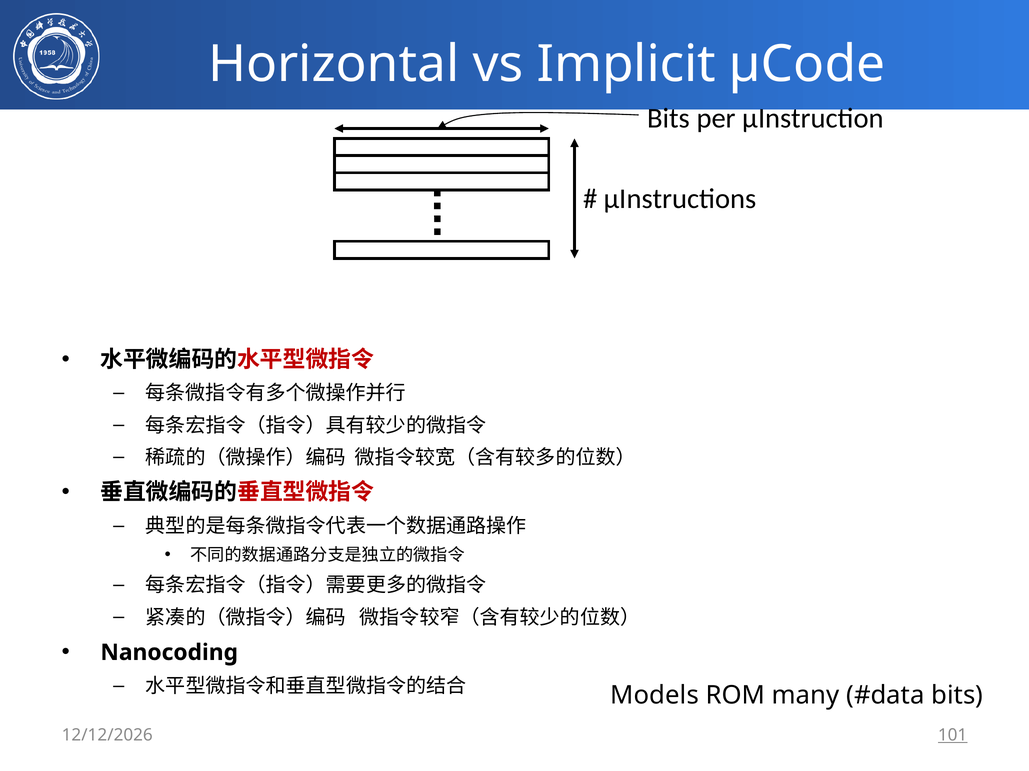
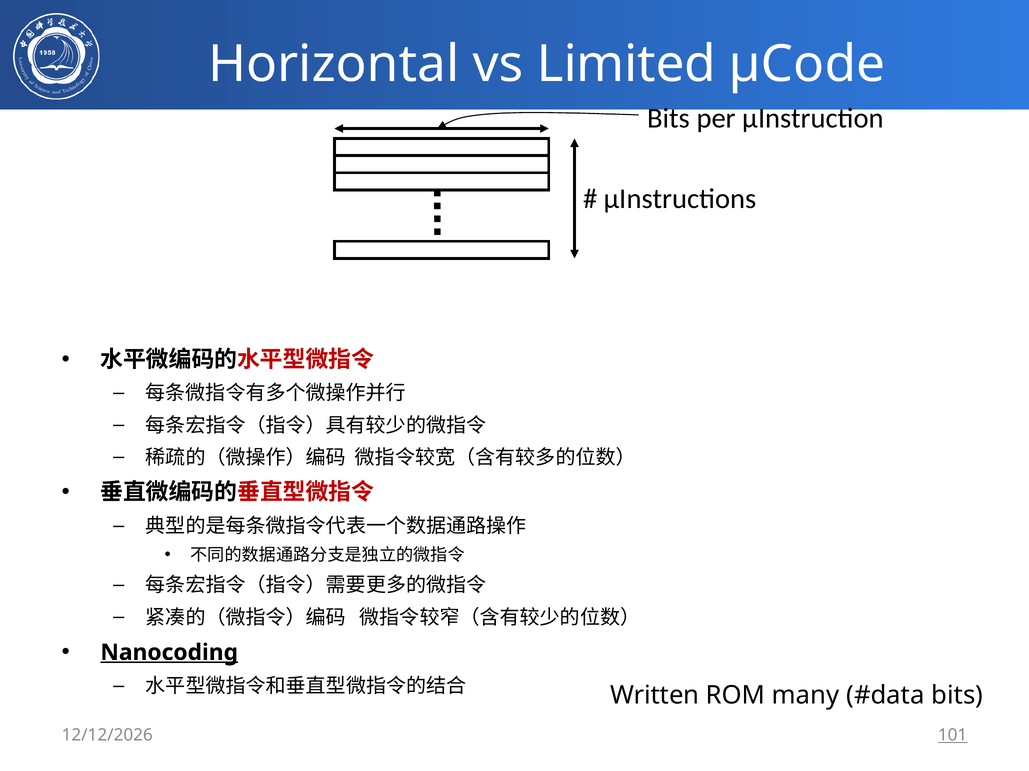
Implicit: Implicit -> Limited (626, 64)
Nanocoding underline: none -> present (169, 653)
Models: Models -> Written (655, 696)
